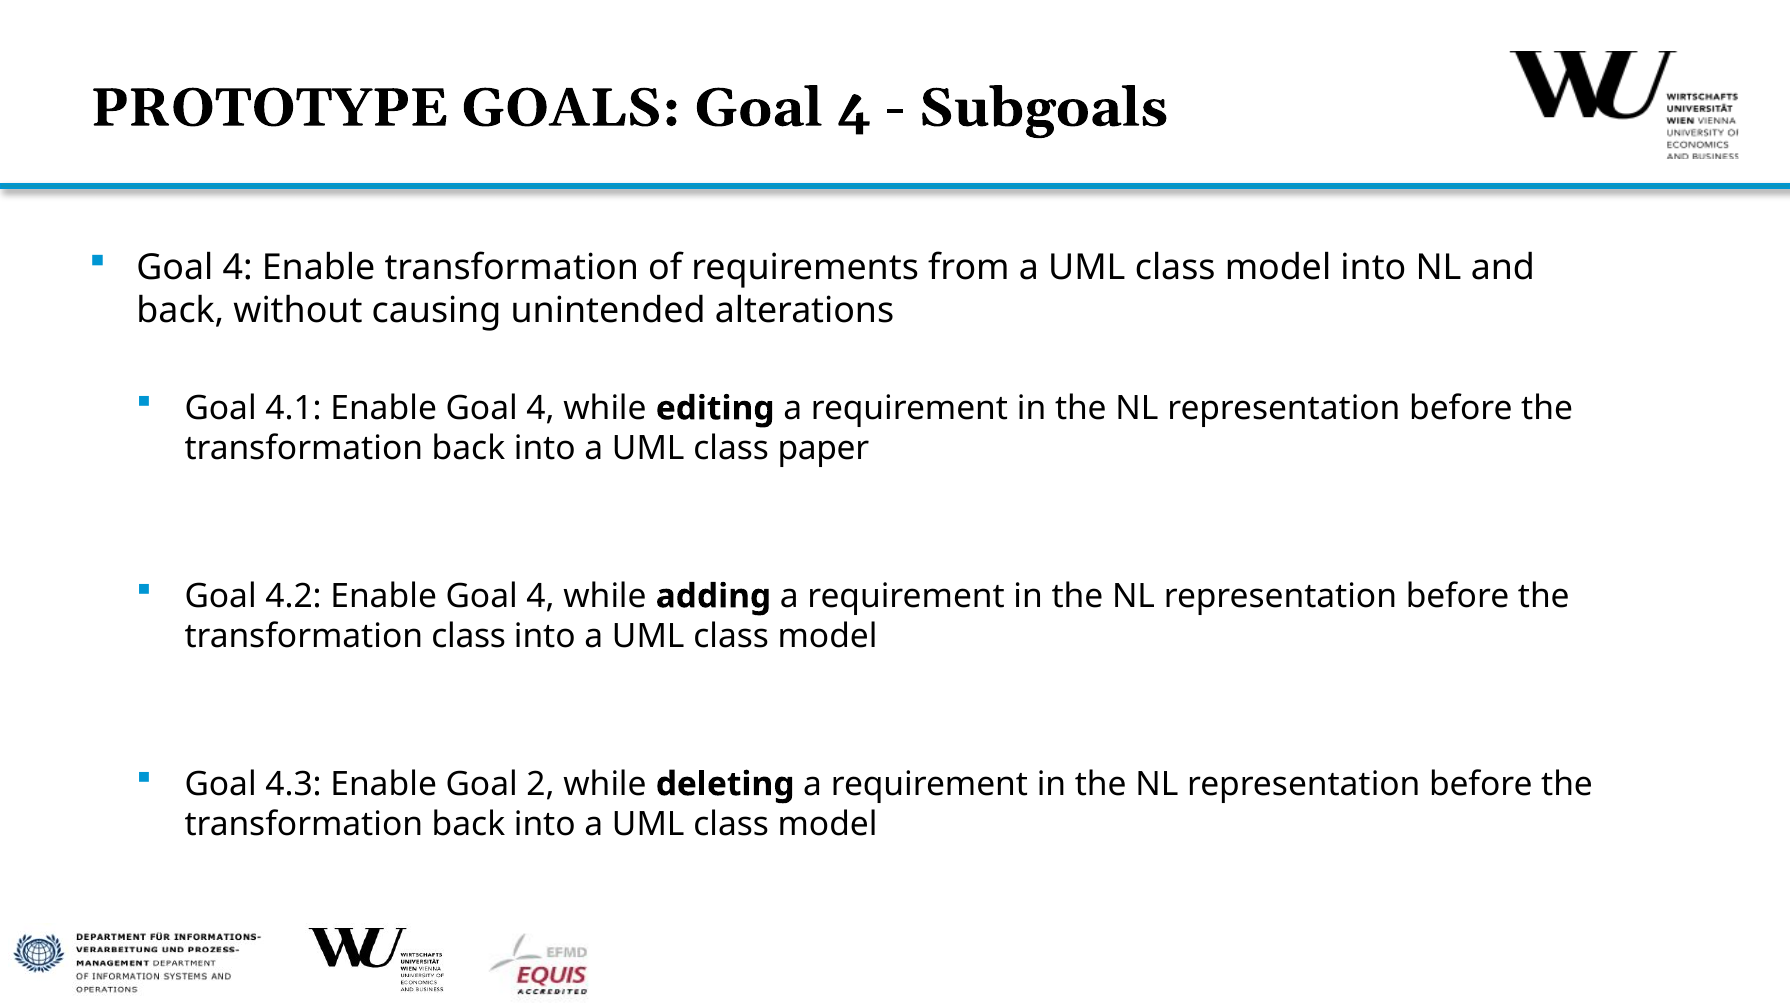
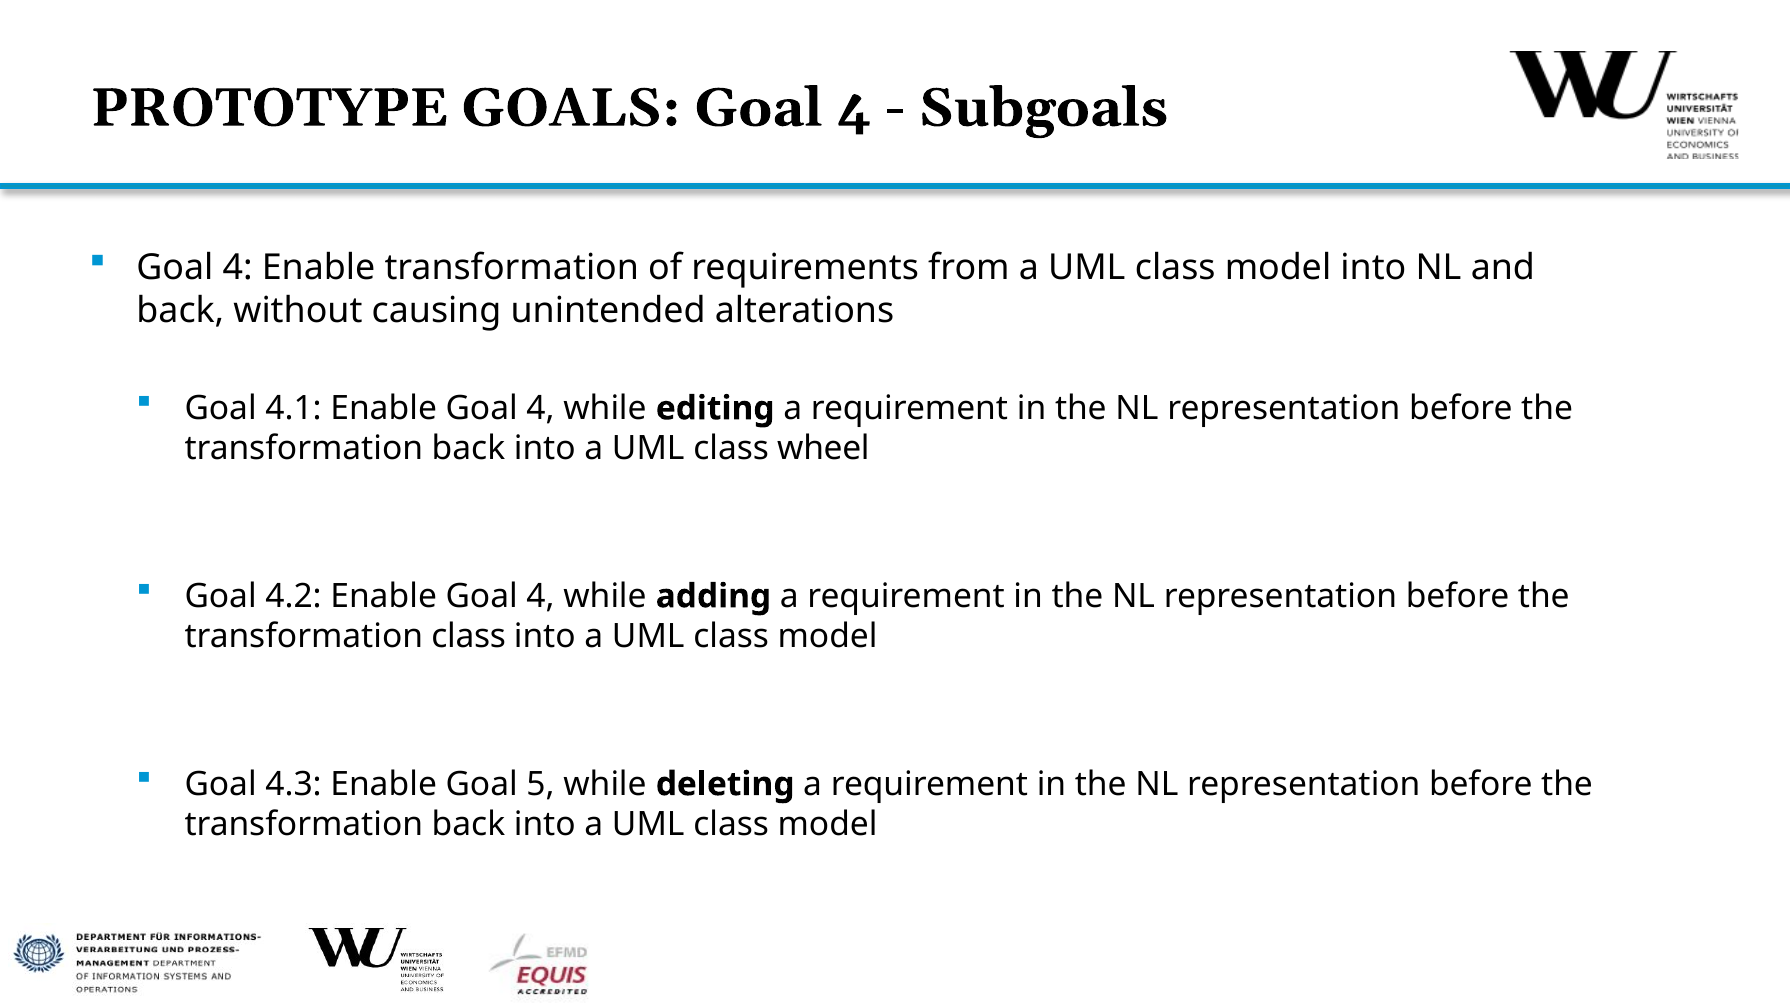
paper: paper -> wheel (823, 449)
2: 2 -> 5 (541, 784)
